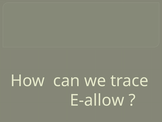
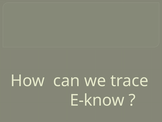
E-allow: E-allow -> E-know (97, 100)
